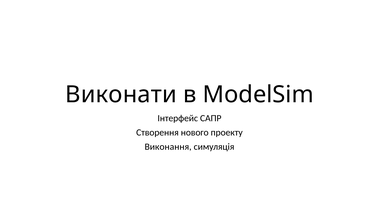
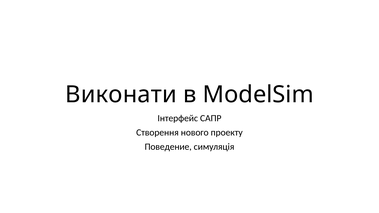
Виконання: Виконання -> Поведение (168, 147)
